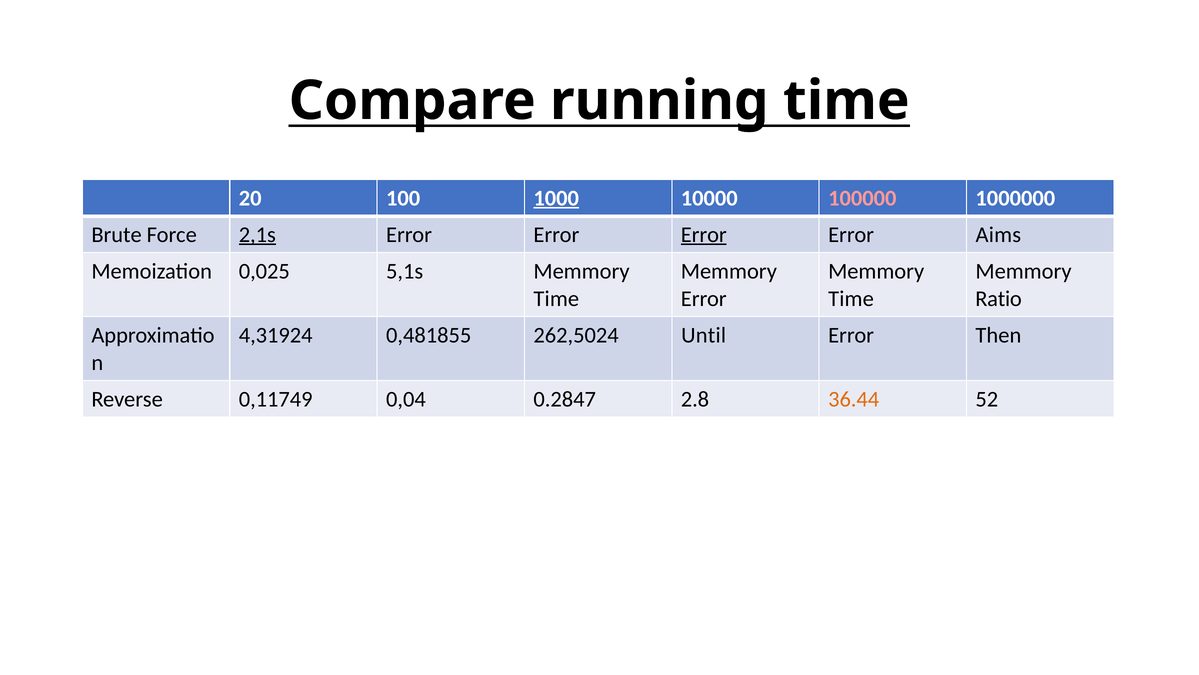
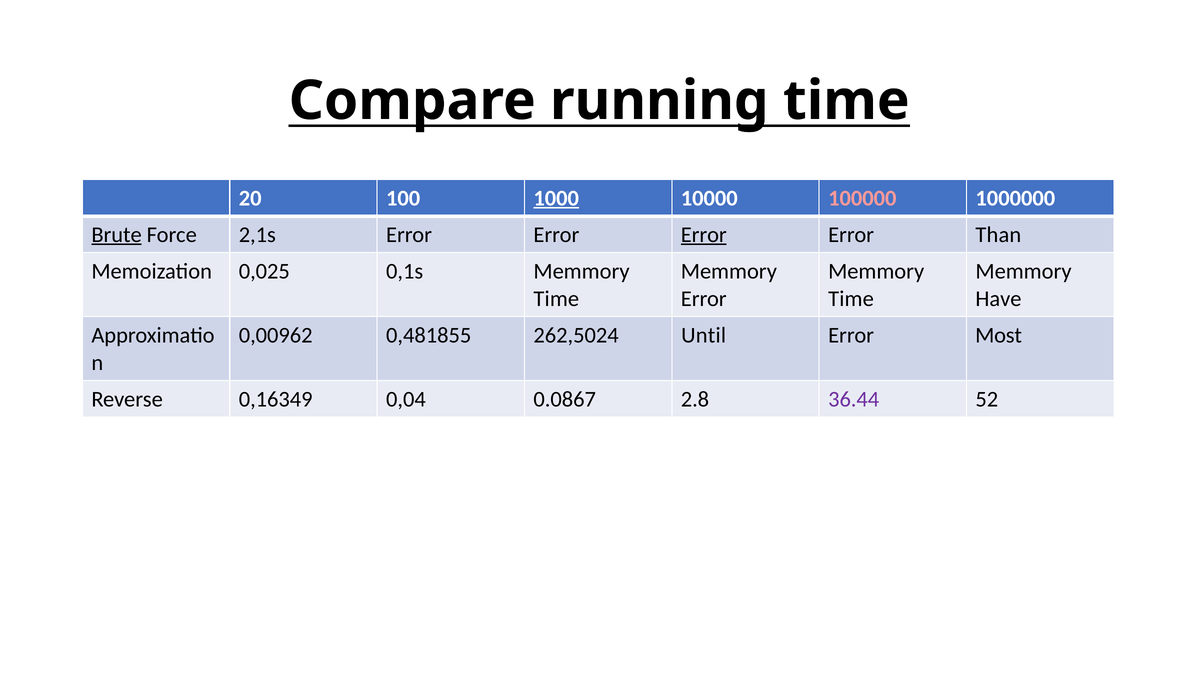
Brute underline: none -> present (117, 234)
2,1s underline: present -> none (257, 234)
Aims: Aims -> Than (998, 234)
5,1s: 5,1s -> 0,1s (405, 271)
Ratio: Ratio -> Have (998, 298)
4,31924: 4,31924 -> 0,00962 (276, 335)
Then: Then -> Most (999, 335)
0,11749: 0,11749 -> 0,16349 (276, 399)
0.2847: 0.2847 -> 0.0867 (565, 399)
36.44 colour: orange -> purple (854, 399)
